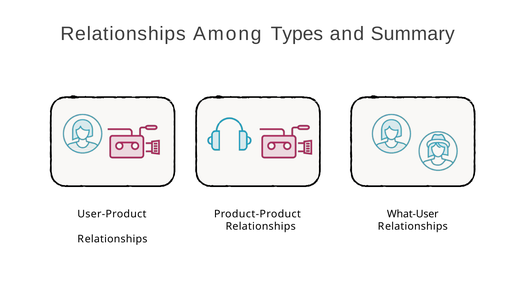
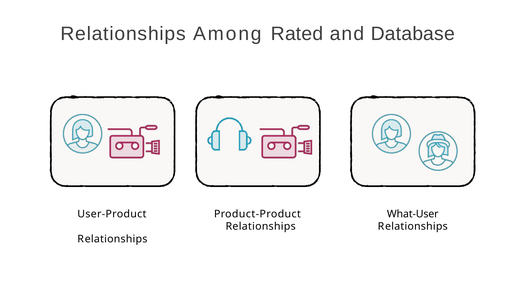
Types: Types -> Rated (297, 34)
Summary: Summary -> Database (413, 34)
